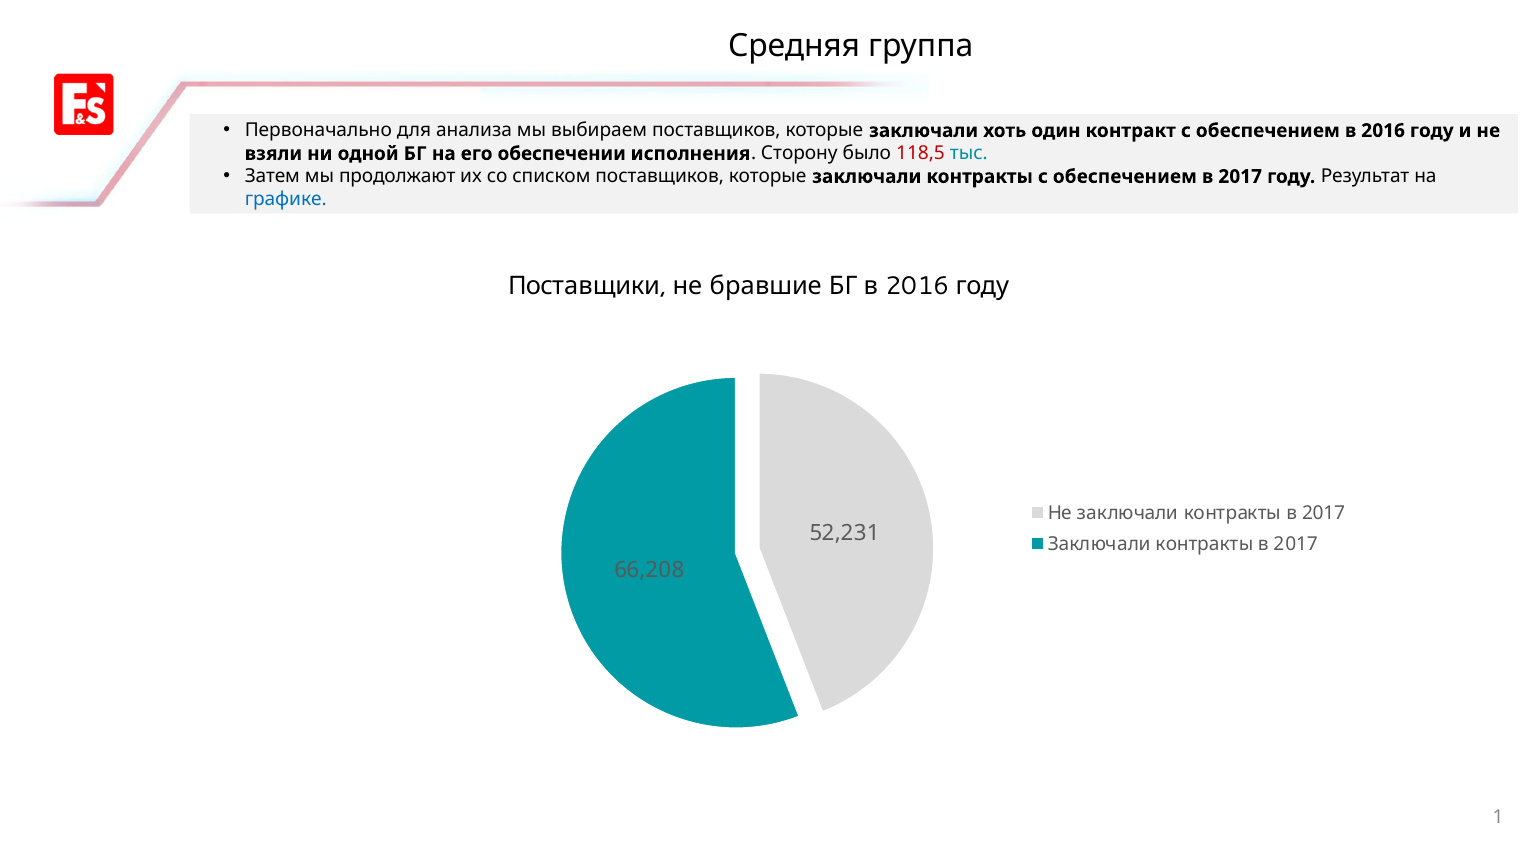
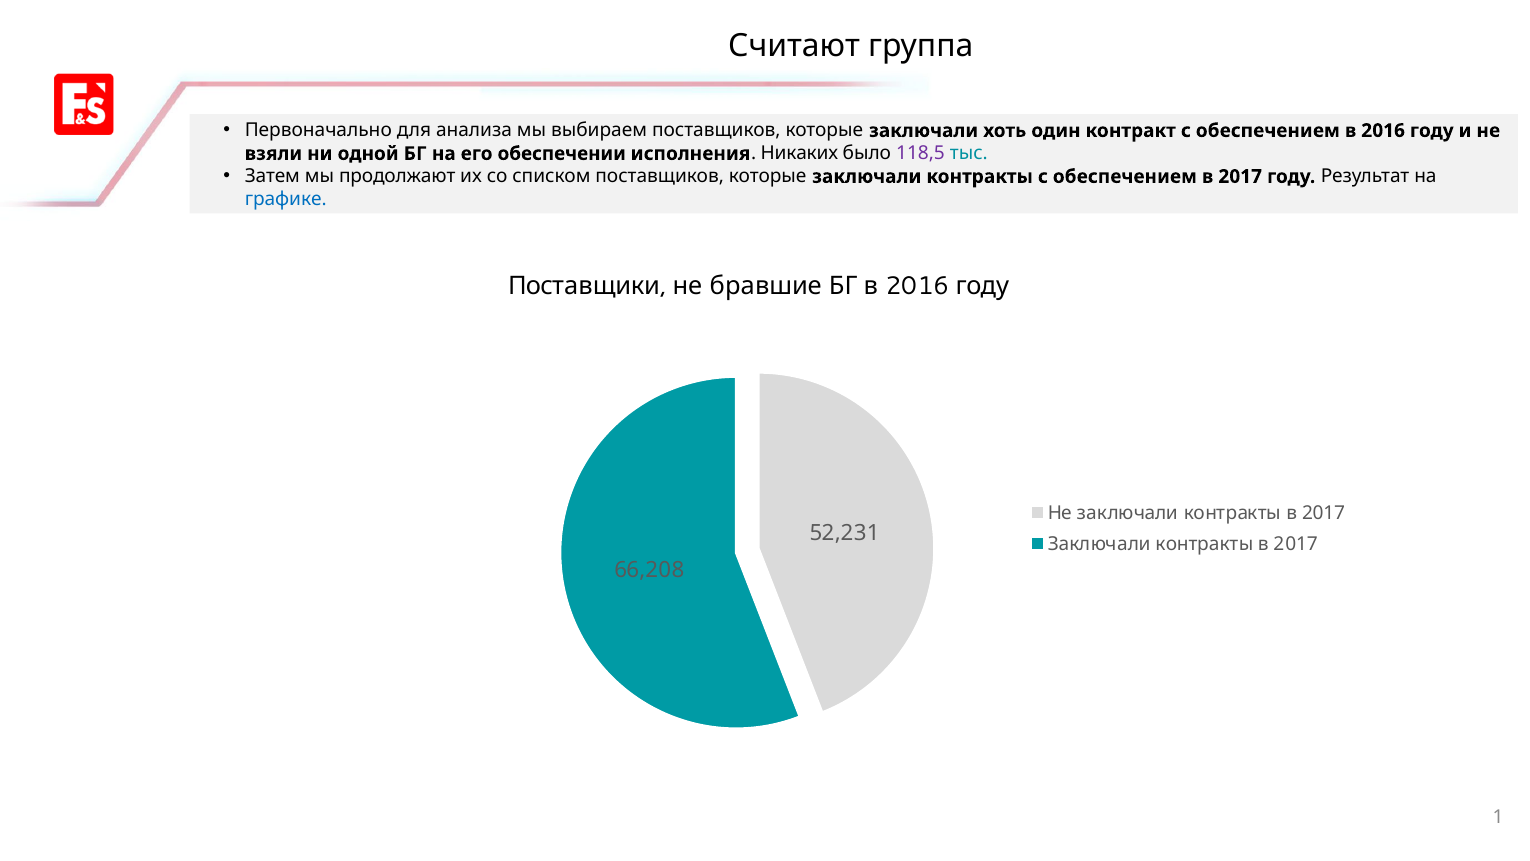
Средняя: Средняя -> Считают (794, 46)
Сторону: Сторону -> Никаких (799, 154)
118,5 colour: red -> purple (921, 154)
